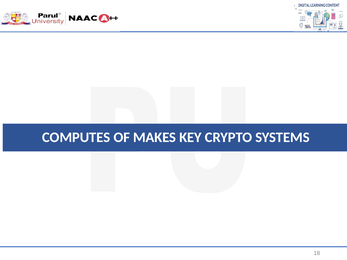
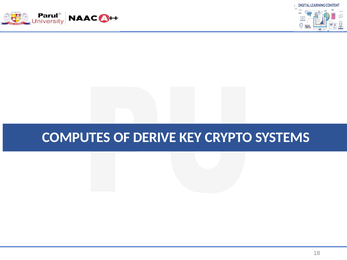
MAKES: MAKES -> DERIVE (155, 138)
